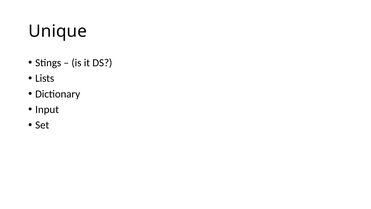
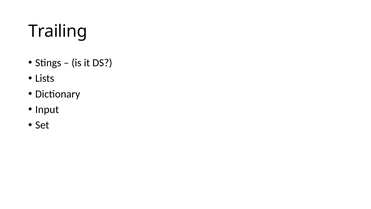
Unique: Unique -> Trailing (58, 31)
